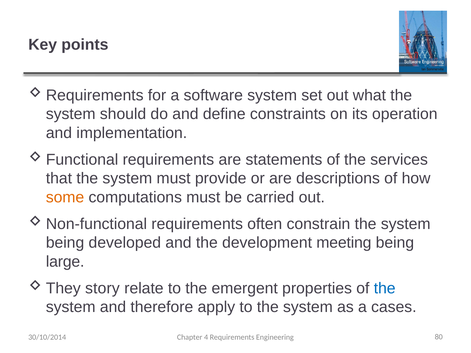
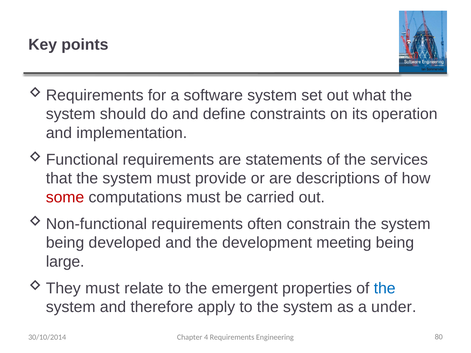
some colour: orange -> red (65, 197)
story: story -> must (102, 288)
cases: cases -> under (394, 307)
